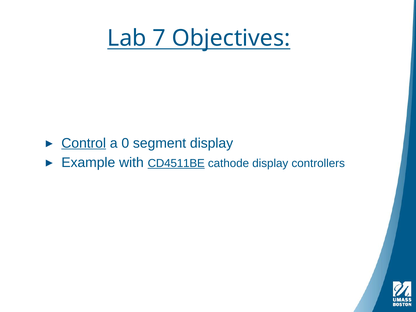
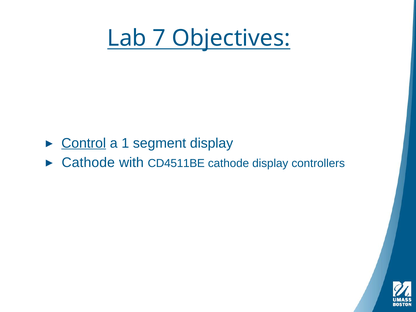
0: 0 -> 1 (125, 143)
Example: Example -> Cathode (88, 163)
CD4511BE underline: present -> none (176, 163)
